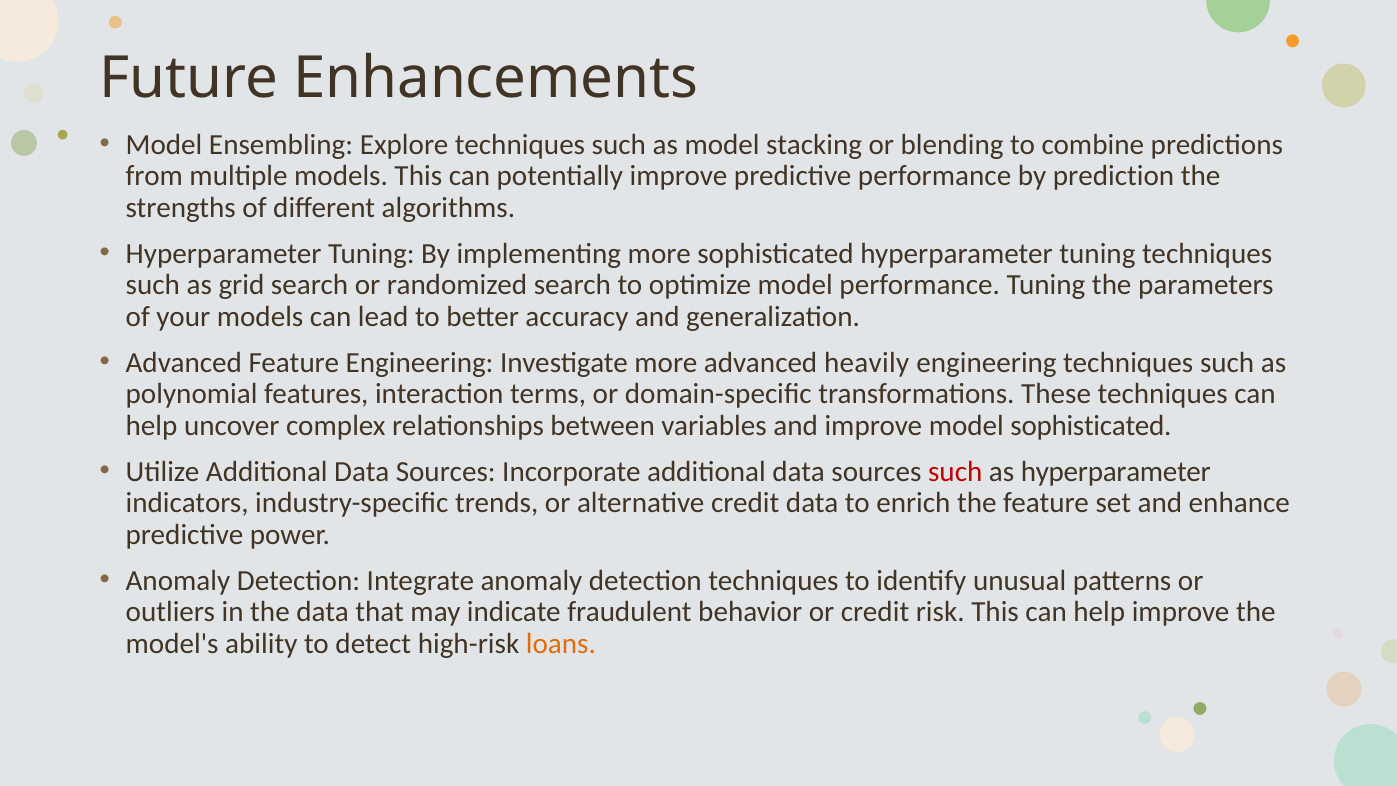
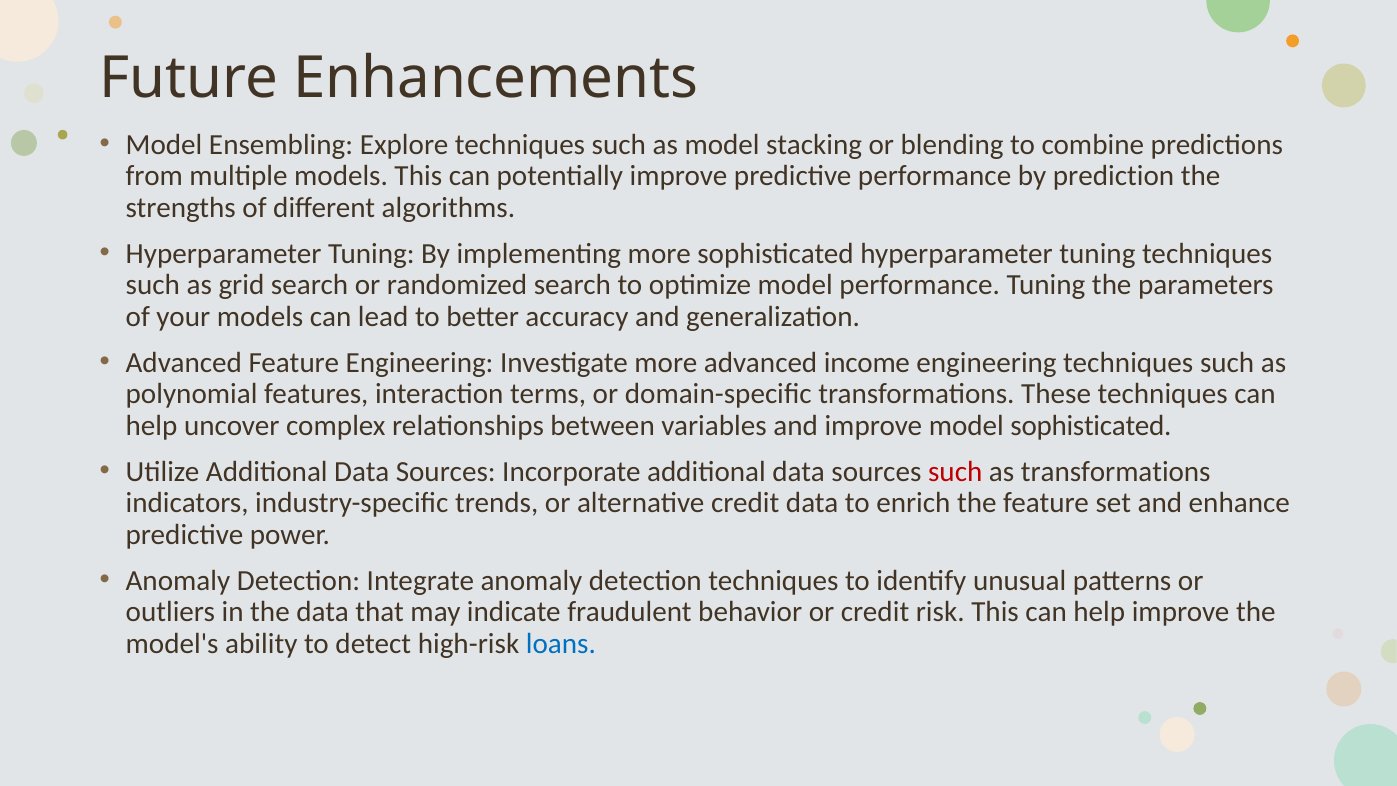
heavily: heavily -> income (867, 362)
as hyperparameter: hyperparameter -> transformations (1116, 471)
loans colour: orange -> blue (561, 643)
